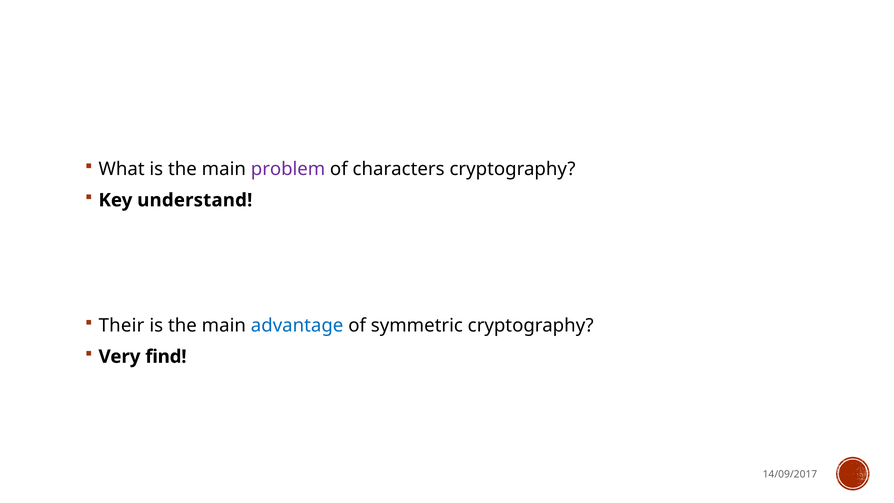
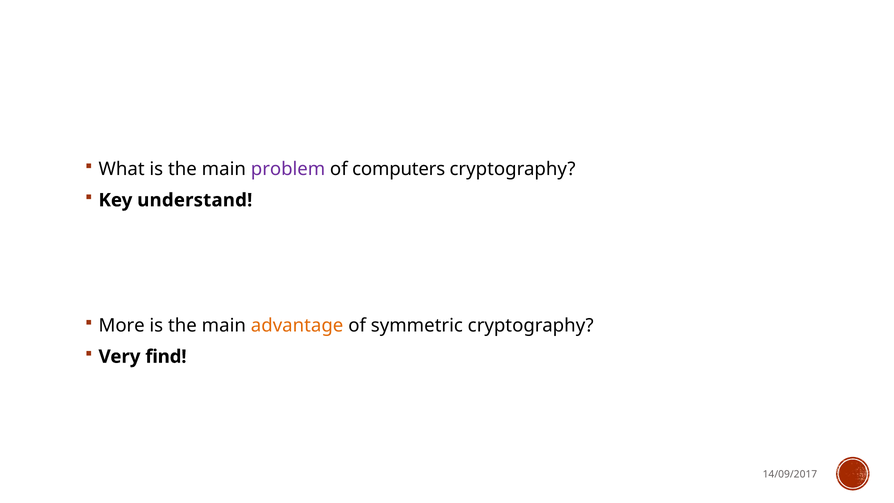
characters: characters -> computers (399, 169)
Their: Their -> More (122, 325)
advantage colour: blue -> orange (297, 325)
